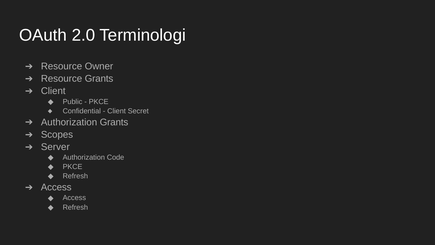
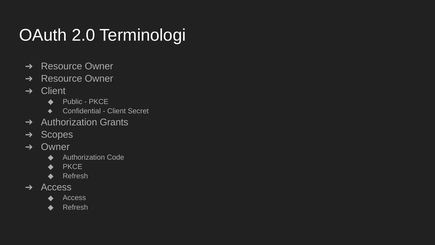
Grants: Grants -> Owner (99, 79)
Server: Server -> Owner (55, 147)
